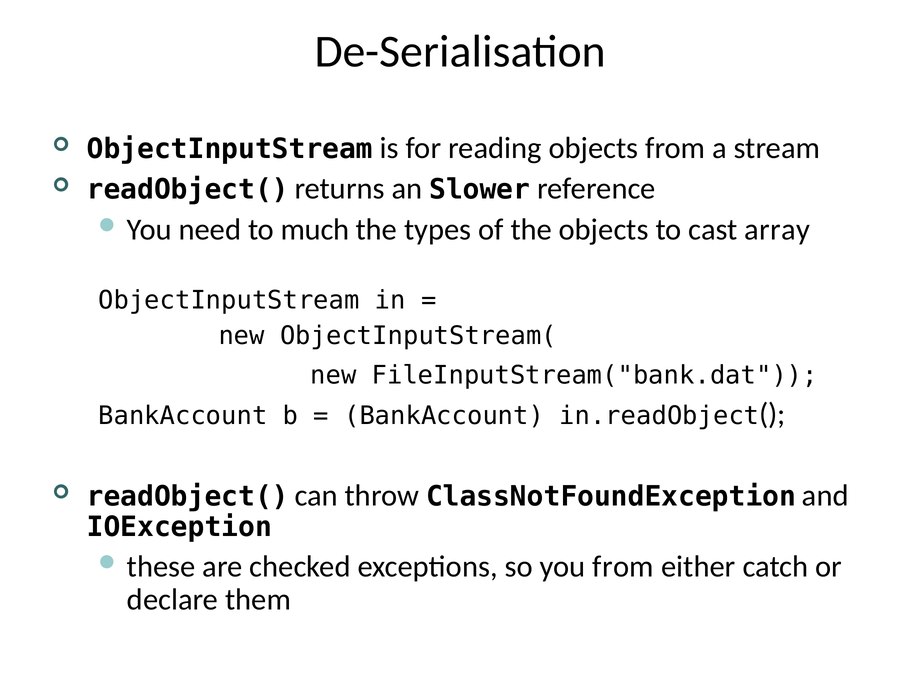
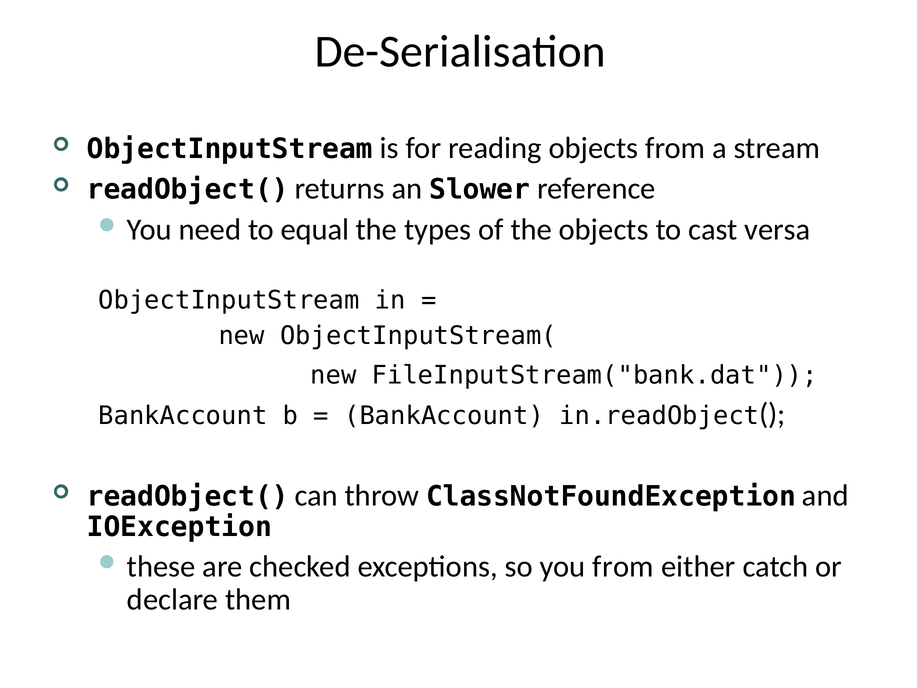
much: much -> equal (315, 229)
array: array -> versa (777, 229)
